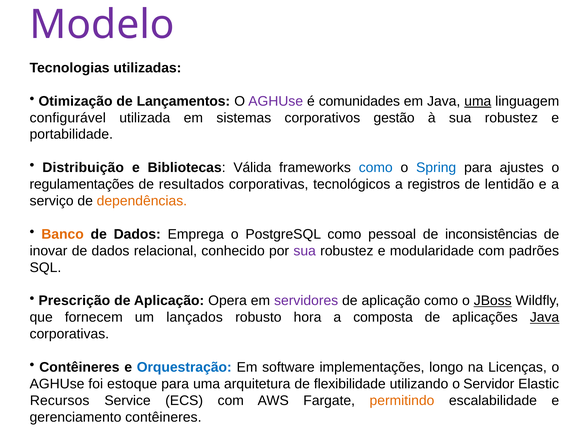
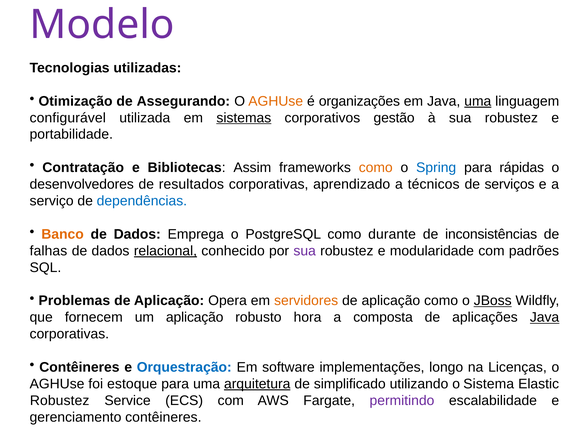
Lançamentos: Lançamentos -> Assegurando (183, 101)
AGHUse colour: purple -> orange (276, 101)
comunidades: comunidades -> organizações (359, 101)
sistemas underline: none -> present (244, 118)
Distribuição: Distribuição -> Contratação (83, 168)
Válida: Válida -> Assim (252, 168)
como colour: blue -> orange (376, 168)
ajustes: ajustes -> rápidas (522, 168)
regulamentações: regulamentações -> desenvolvedores (82, 184)
tecnológicos: tecnológicos -> aprendizado (352, 184)
registros: registros -> técnicos (434, 184)
lentidão: lentidão -> serviços (510, 184)
dependências colour: orange -> blue (142, 201)
pessoal: pessoal -> durante (392, 234)
inovar: inovar -> falhas (48, 251)
relacional underline: none -> present (165, 251)
Prescrição: Prescrição -> Problemas (74, 301)
servidores colour: purple -> orange (306, 301)
um lançados: lançados -> aplicação (195, 318)
arquitetura underline: none -> present (257, 384)
flexibilidade: flexibilidade -> simplificado (350, 384)
Servidor: Servidor -> Sistema (489, 384)
Recursos: Recursos -> Robustez (60, 401)
permitindo colour: orange -> purple (402, 401)
